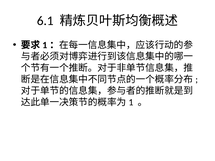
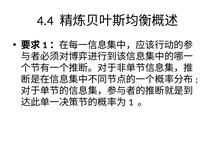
6.1: 6.1 -> 4.4 (45, 21)
